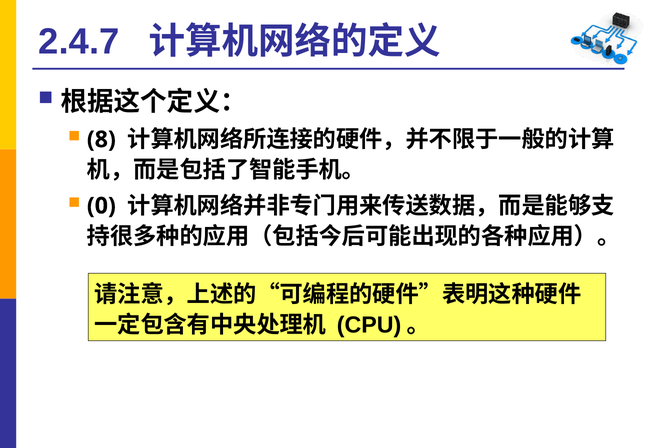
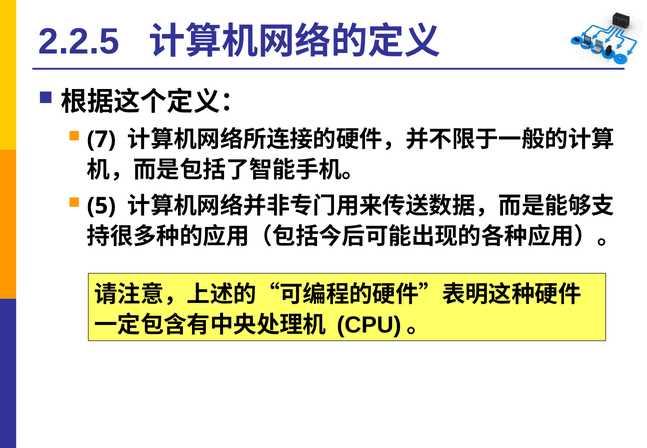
2.4.7: 2.4.7 -> 2.2.5 (79, 42)
8: 8 -> 7 (101, 139)
0: 0 -> 5 (101, 206)
